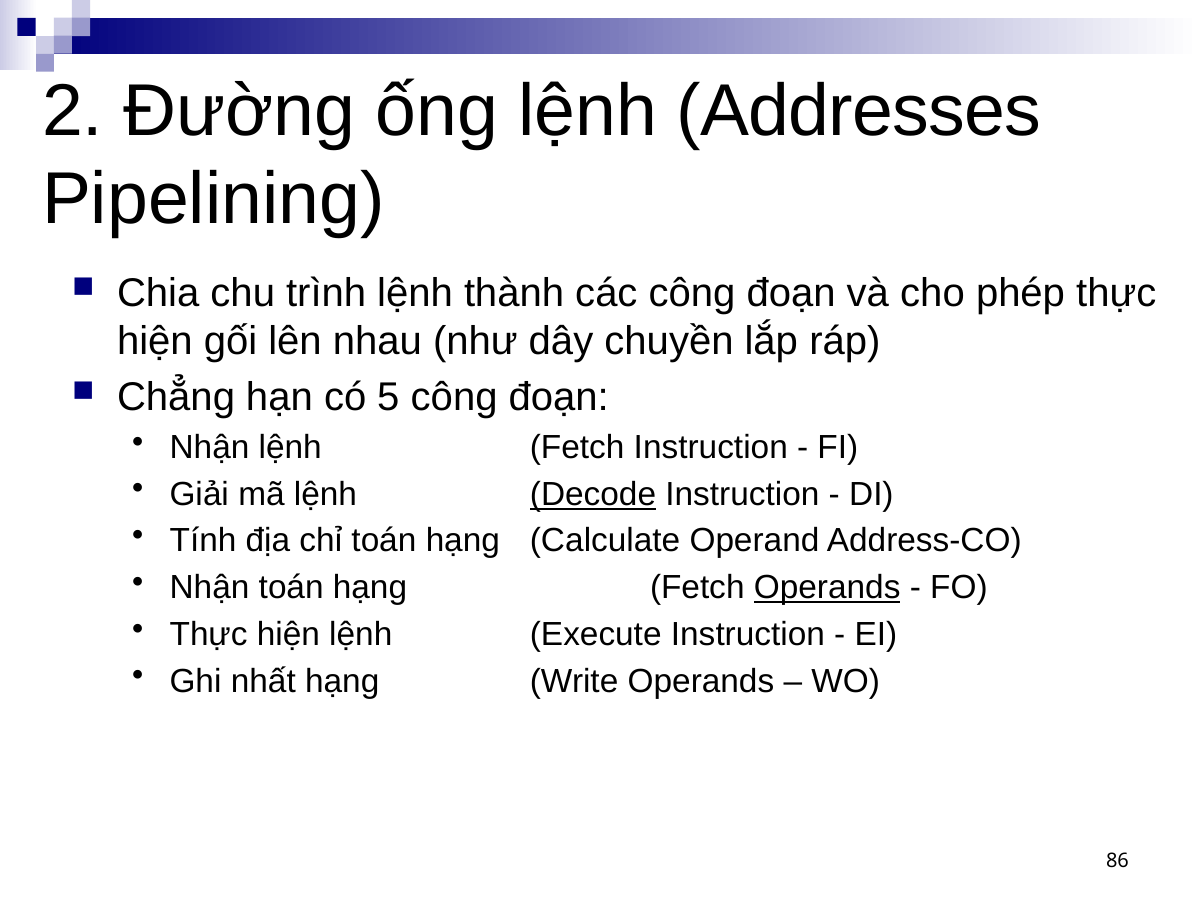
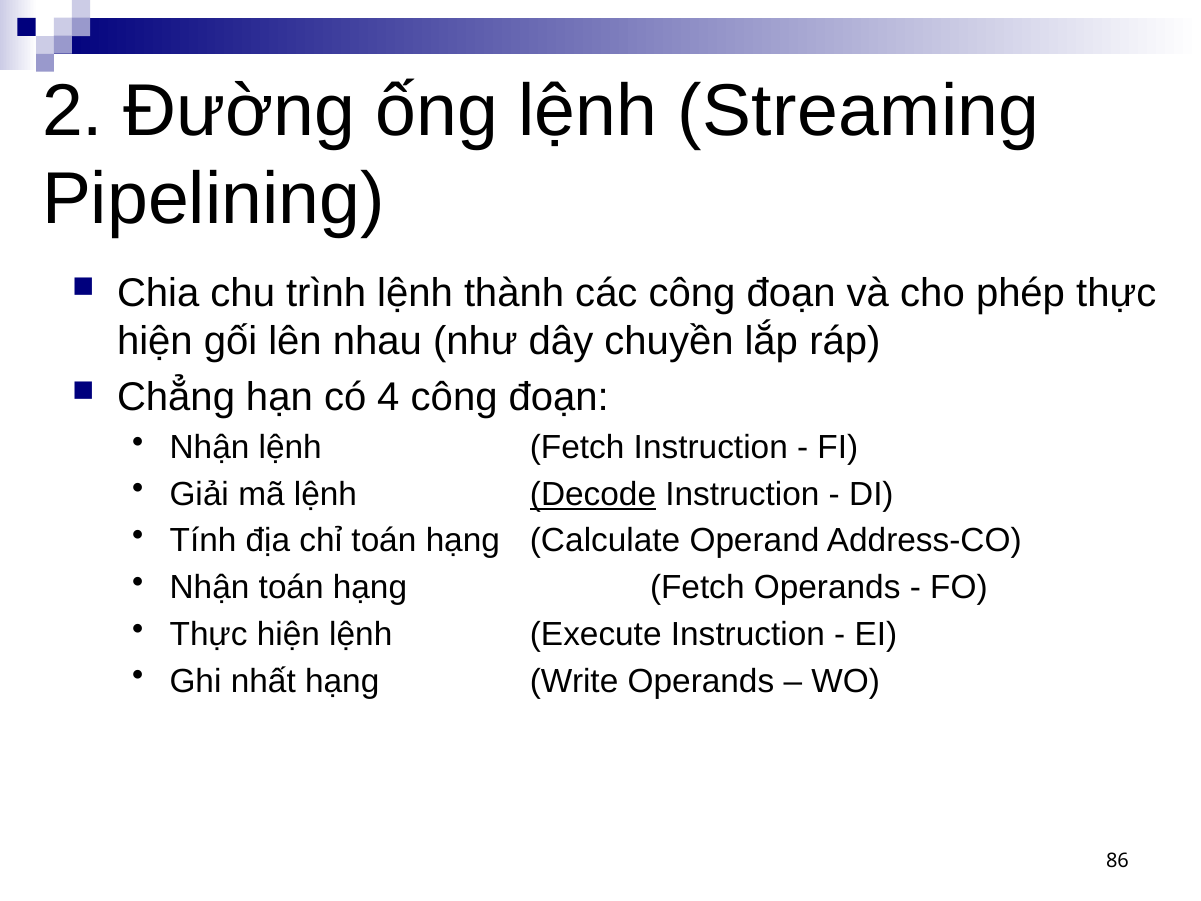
Addresses: Addresses -> Streaming (859, 111)
5: 5 -> 4 (388, 397)
Operands underline: present -> none (827, 587)
